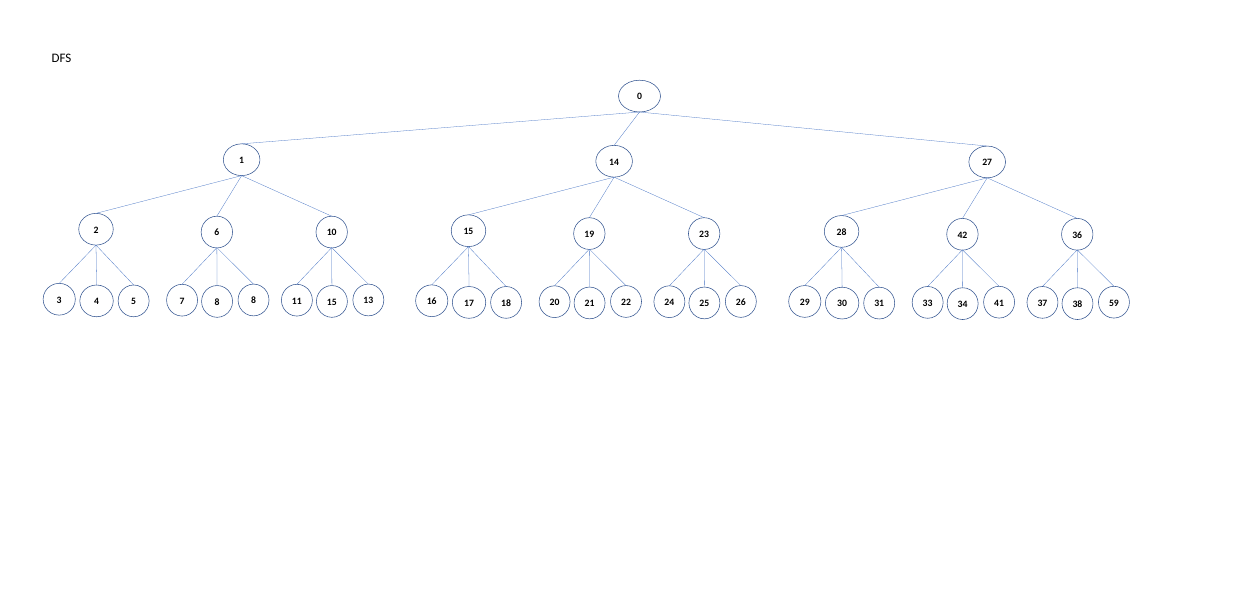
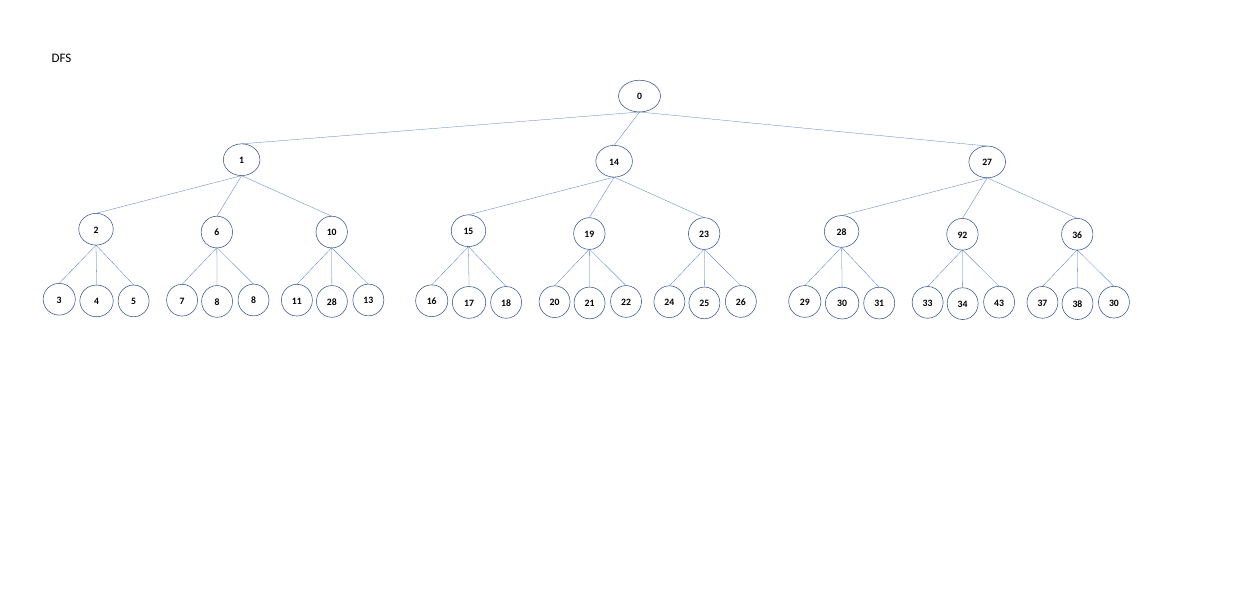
42: 42 -> 92 (962, 235)
11 15: 15 -> 28 (332, 302)
38 59: 59 -> 30 (1114, 303)
41: 41 -> 43 (999, 303)
